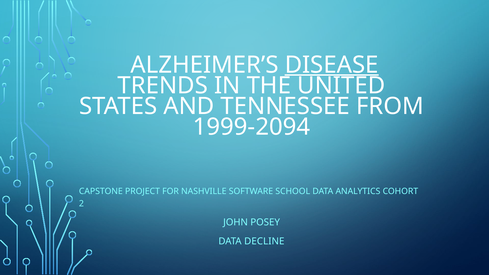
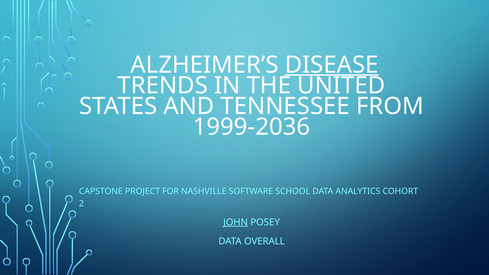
1999-2094: 1999-2094 -> 1999-2036 (252, 127)
JOHN underline: none -> present (236, 222)
DECLINE: DECLINE -> OVERALL (264, 241)
